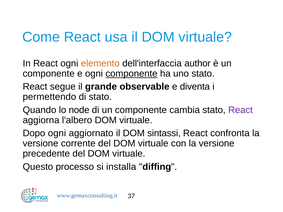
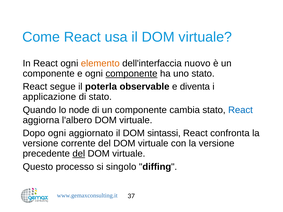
author: author -> nuovo (197, 63)
grande: grande -> poterla (101, 87)
permettendo: permettendo -> applicazione (49, 97)
React colour: purple -> blue (240, 110)
del underline: none -> present (79, 154)
installa: installa -> singolo (121, 167)
